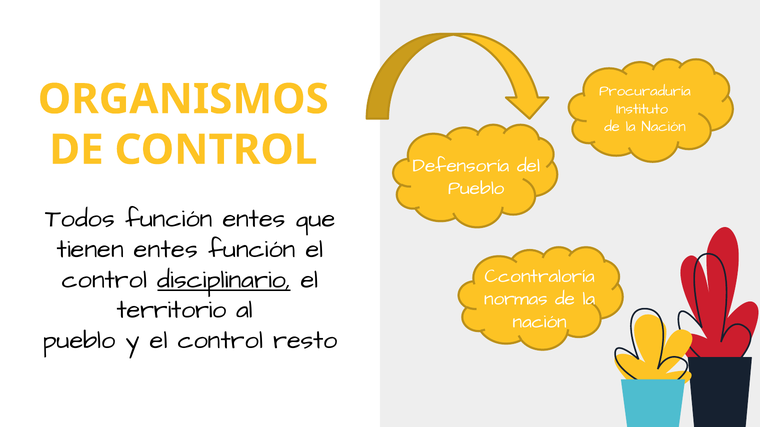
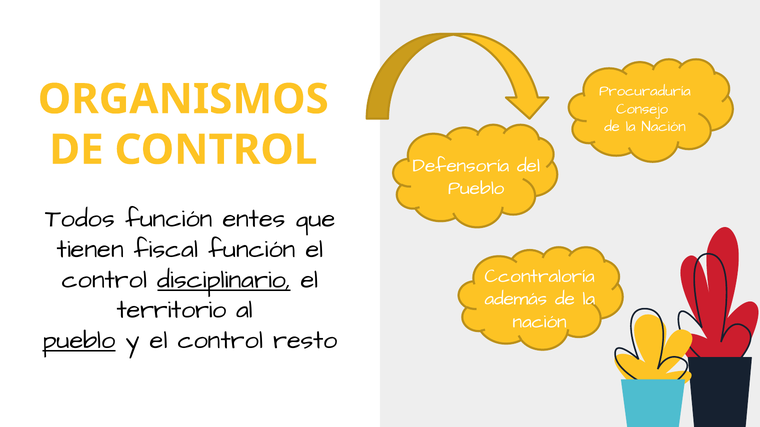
Instituto: Instituto -> Consejo (642, 109)
tienen entes: entes -> fiscal (166, 249)
normas: normas -> además (516, 299)
pueblo underline: none -> present (79, 340)
